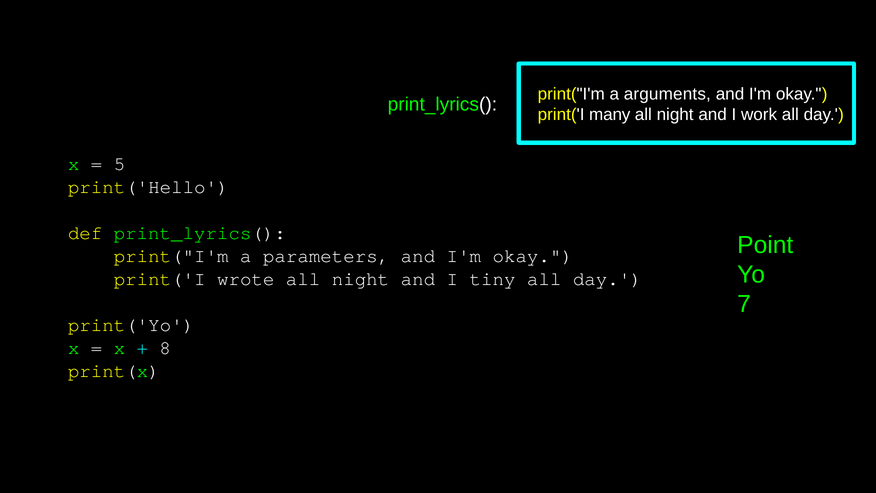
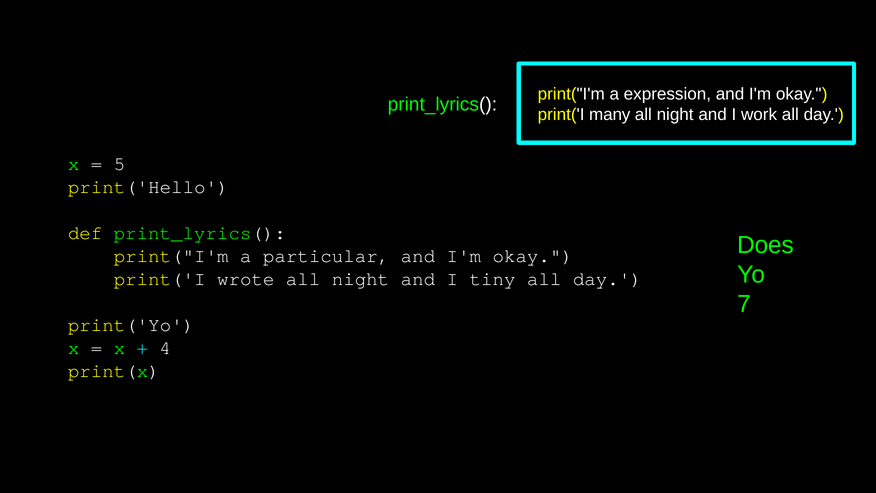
arguments: arguments -> expression (667, 94)
Point: Point -> Does (765, 245)
parameters: parameters -> particular (326, 256)
8: 8 -> 4 (165, 348)
